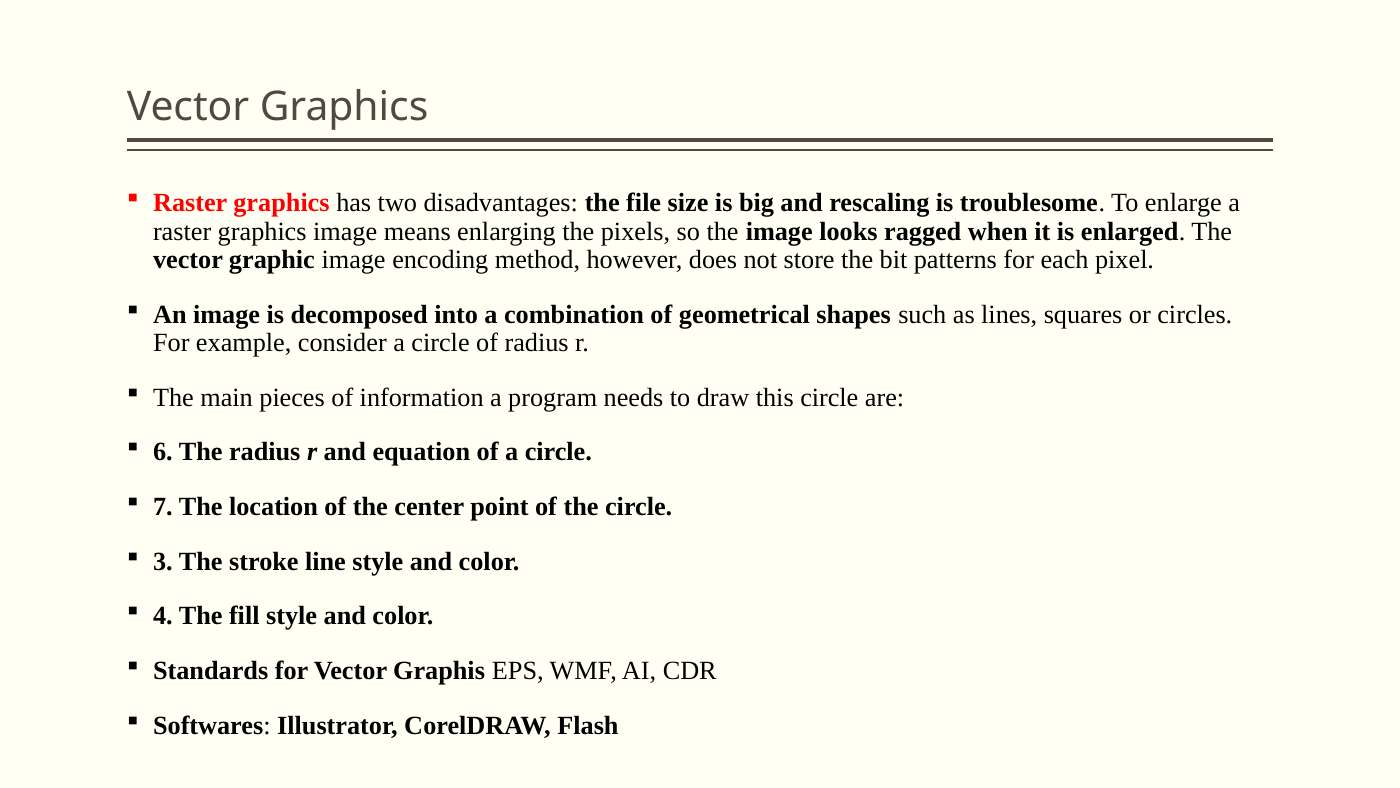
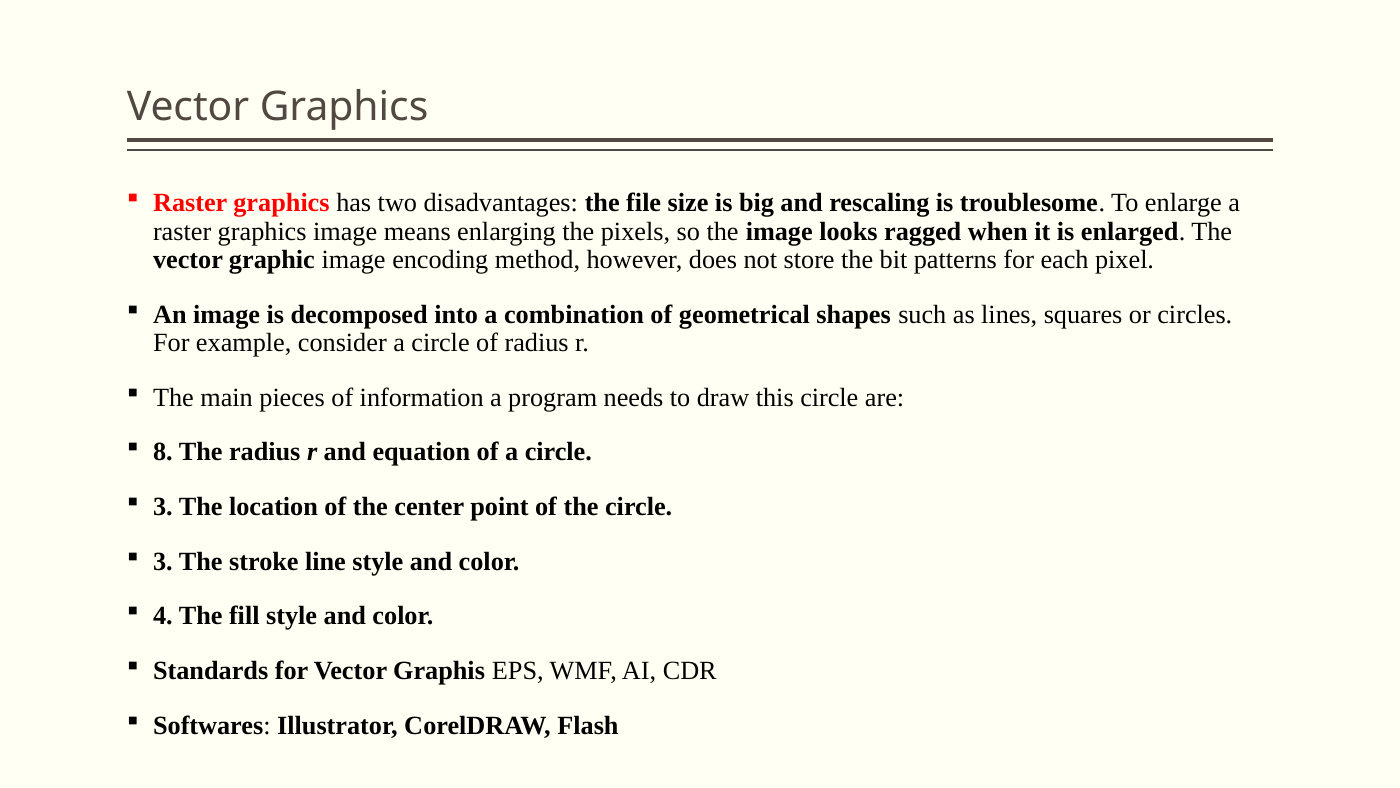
6: 6 -> 8 (163, 452)
7: 7 -> 3 (163, 507)
